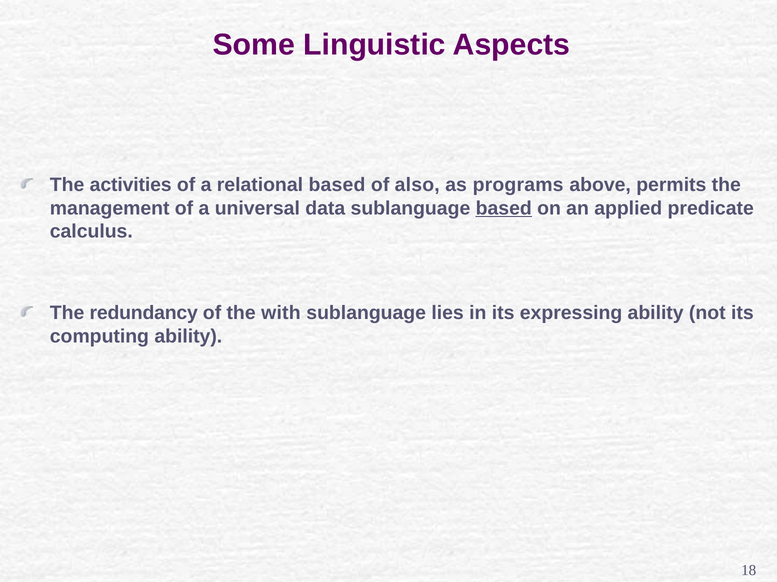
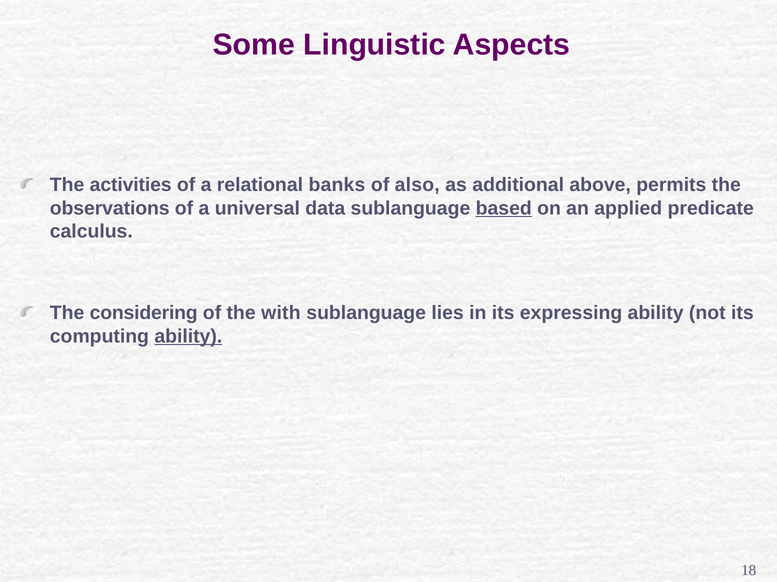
relational based: based -> banks (337, 185)
programs: programs -> additional (518, 185)
management: management -> observations (110, 209)
redundancy: redundancy -> considering (144, 313)
ability underline: none -> present (188, 337)
